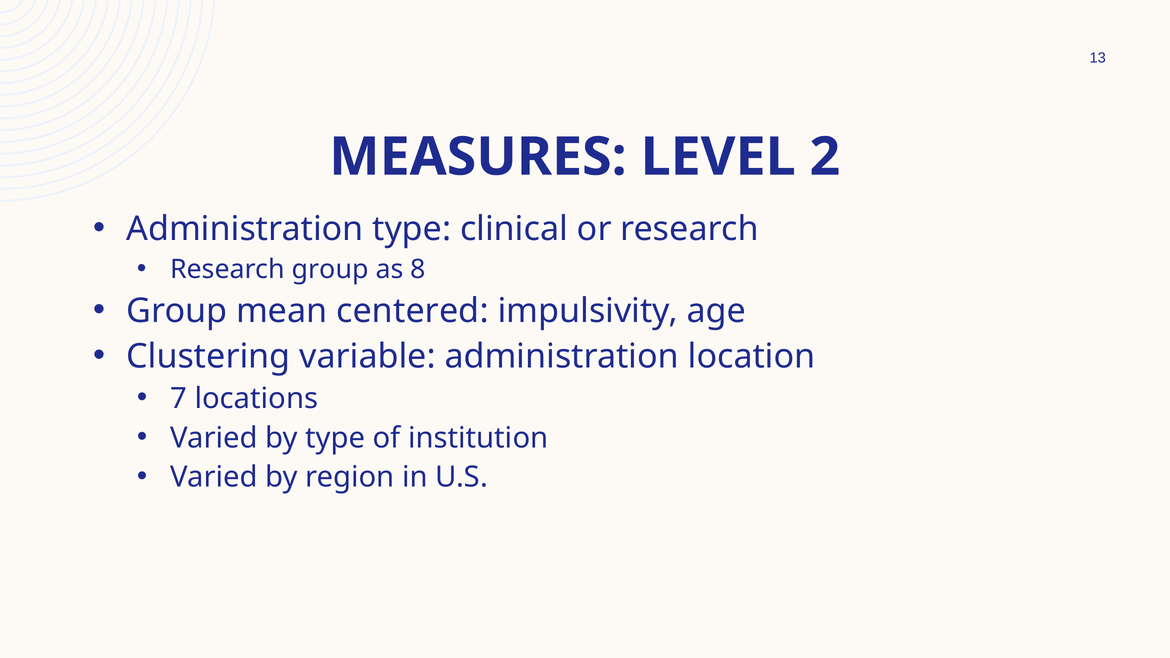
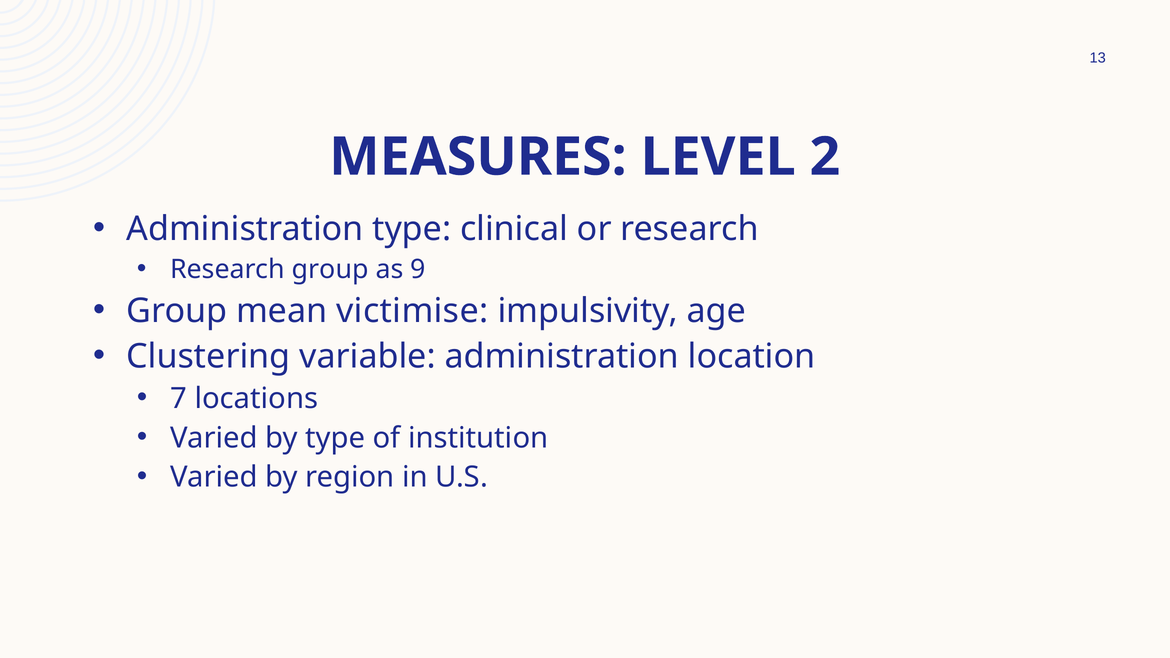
8: 8 -> 9 (418, 270)
centered: centered -> victimise (412, 311)
